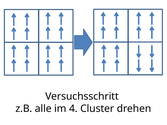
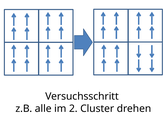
4: 4 -> 2 (73, 109)
